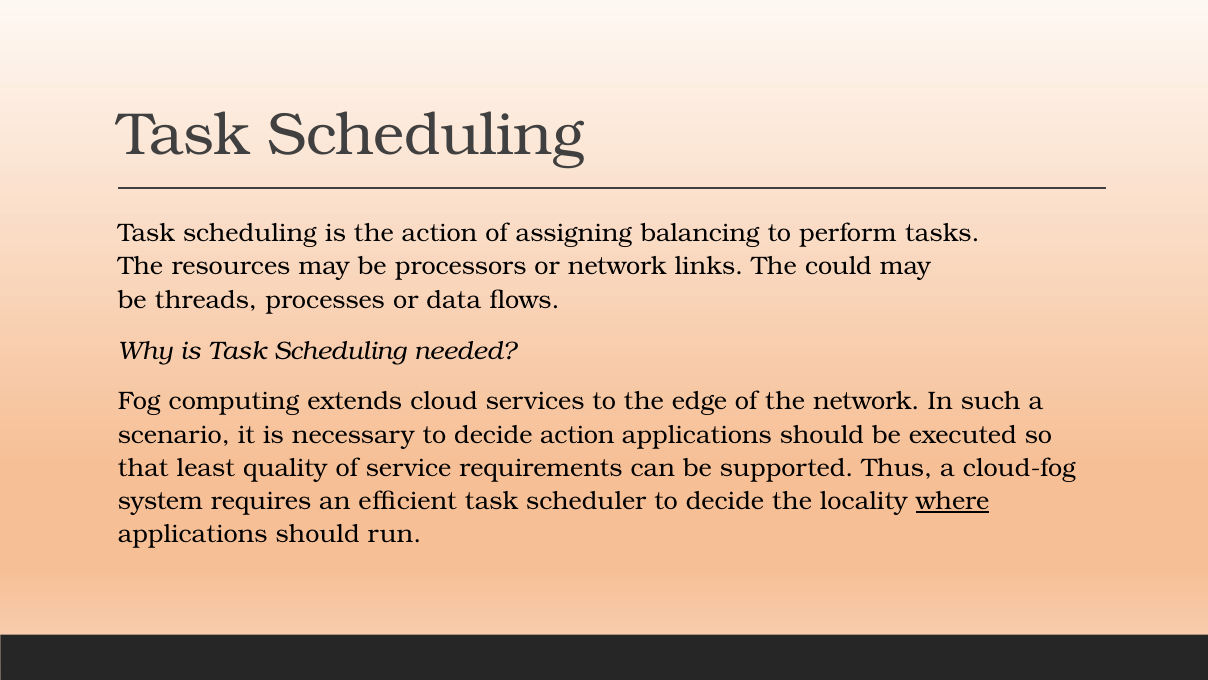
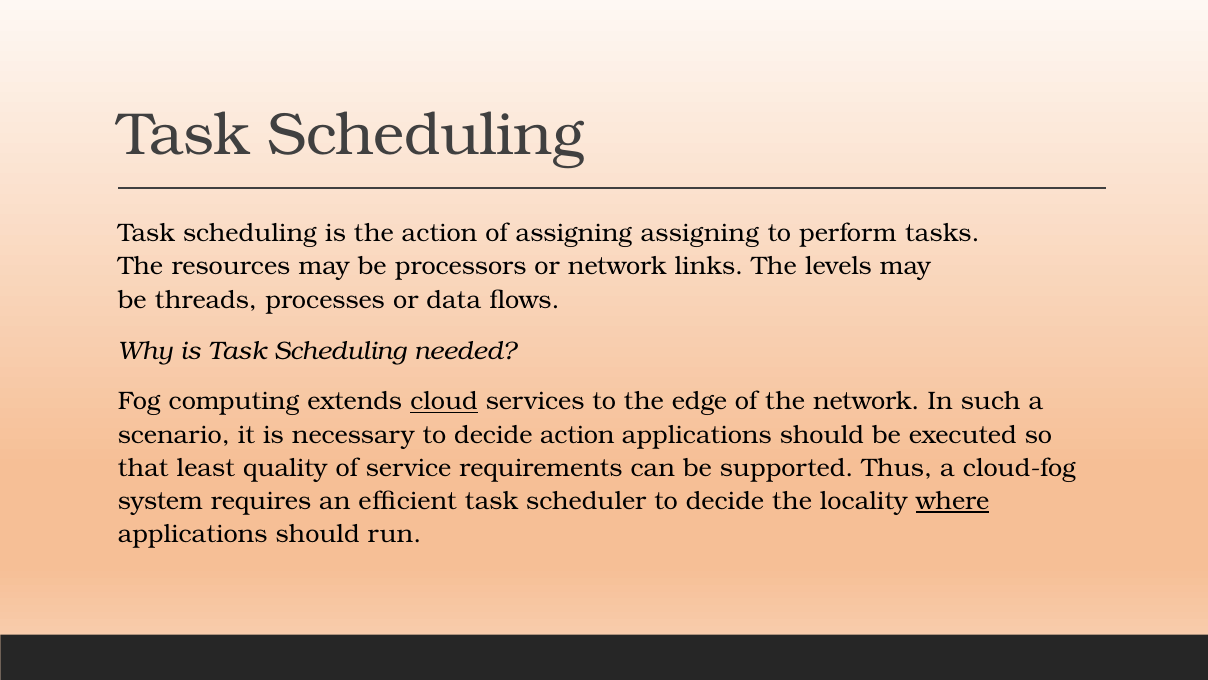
assigning balancing: balancing -> assigning (700, 233)
could: could -> levels (838, 266)
cloud underline: none -> present (444, 401)
